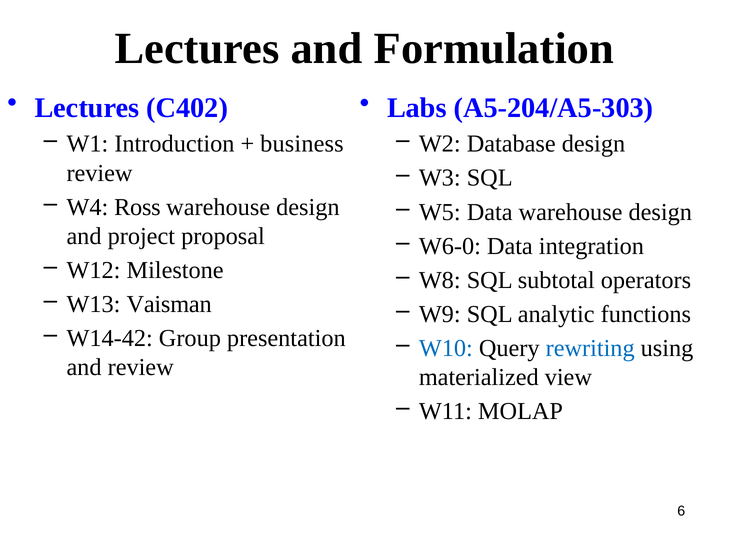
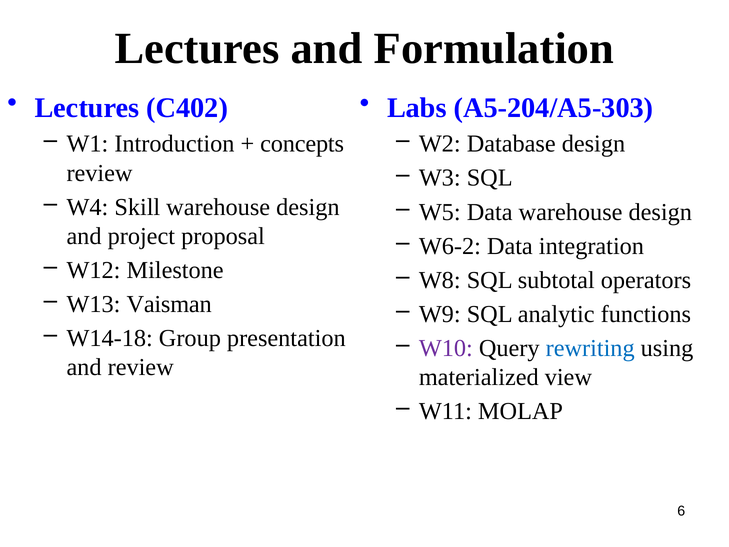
business: business -> concepts (302, 144)
Ross: Ross -> Skill (137, 207)
W6-0: W6-0 -> W6-2 (450, 246)
W14-42: W14-42 -> W14-18 (110, 338)
W10 colour: blue -> purple (446, 348)
